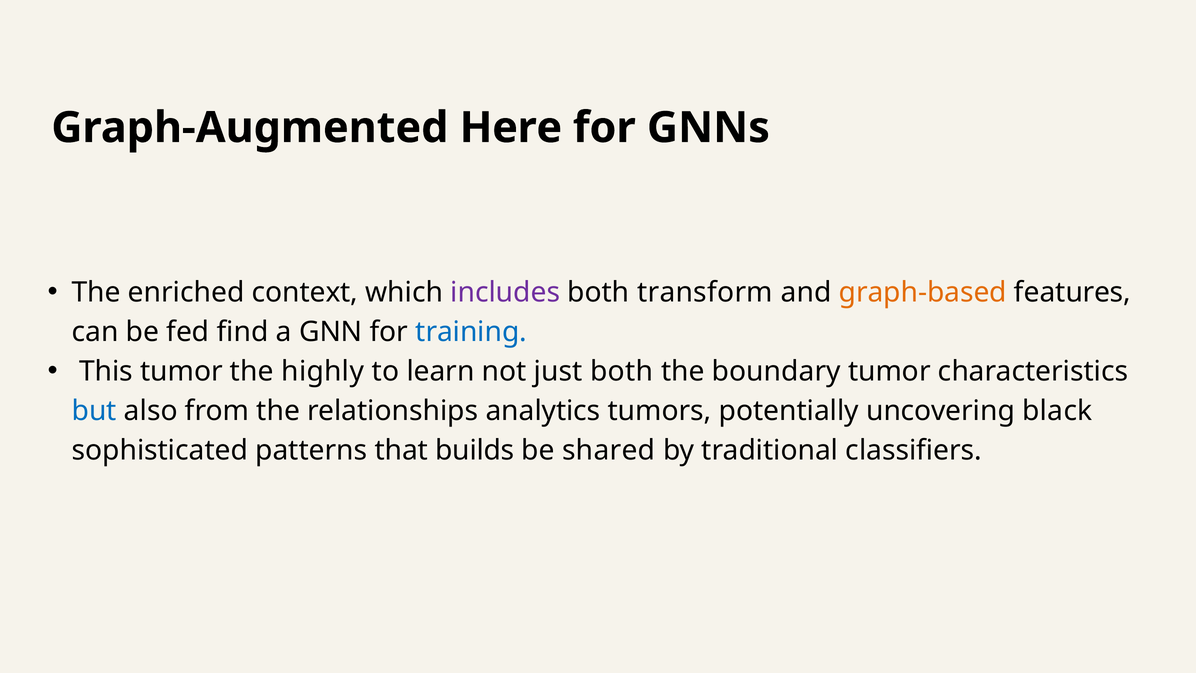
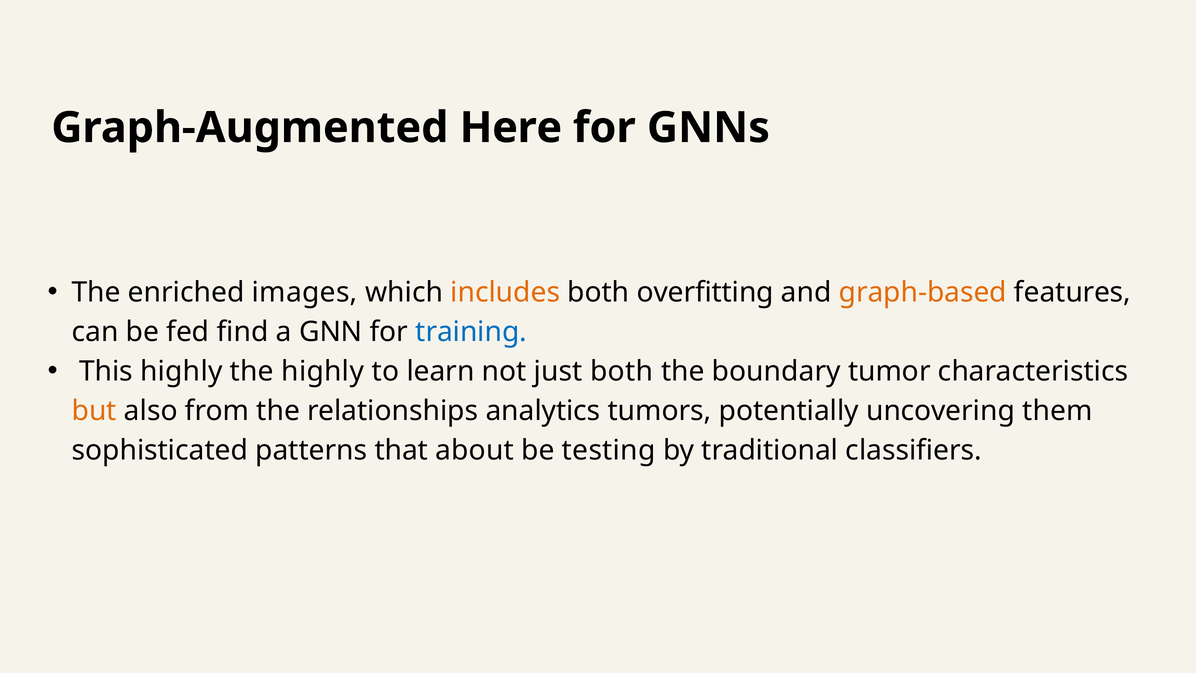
context: context -> images (305, 292)
includes colour: purple -> orange (505, 292)
transform: transform -> overfitting (705, 292)
This tumor: tumor -> highly (181, 371)
but colour: blue -> orange (94, 411)
black: black -> them (1057, 411)
builds: builds -> about (475, 450)
shared: shared -> testing (609, 450)
